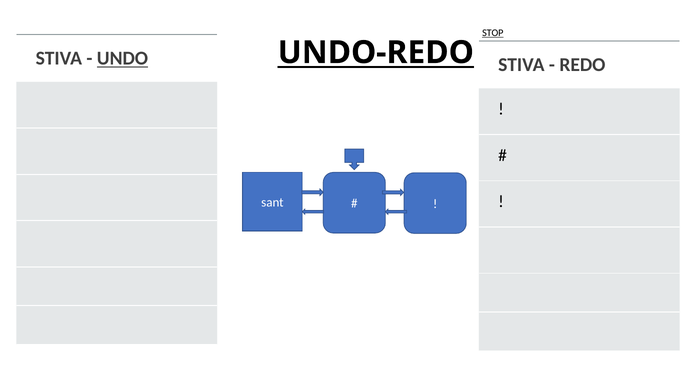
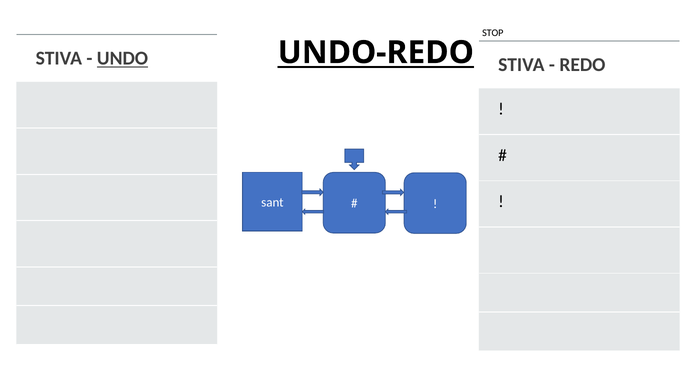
STOP underline: present -> none (493, 33)
